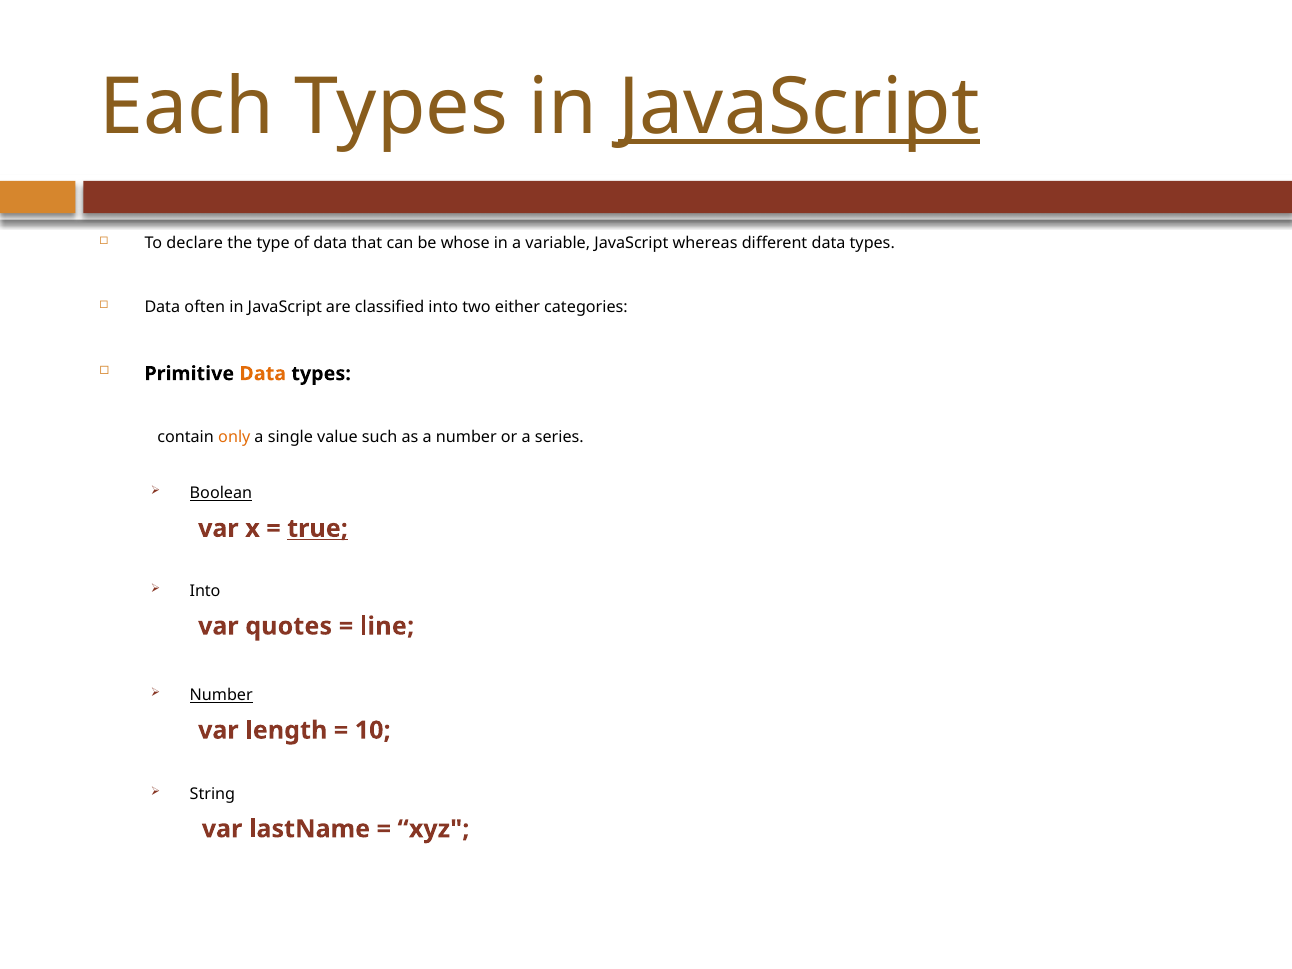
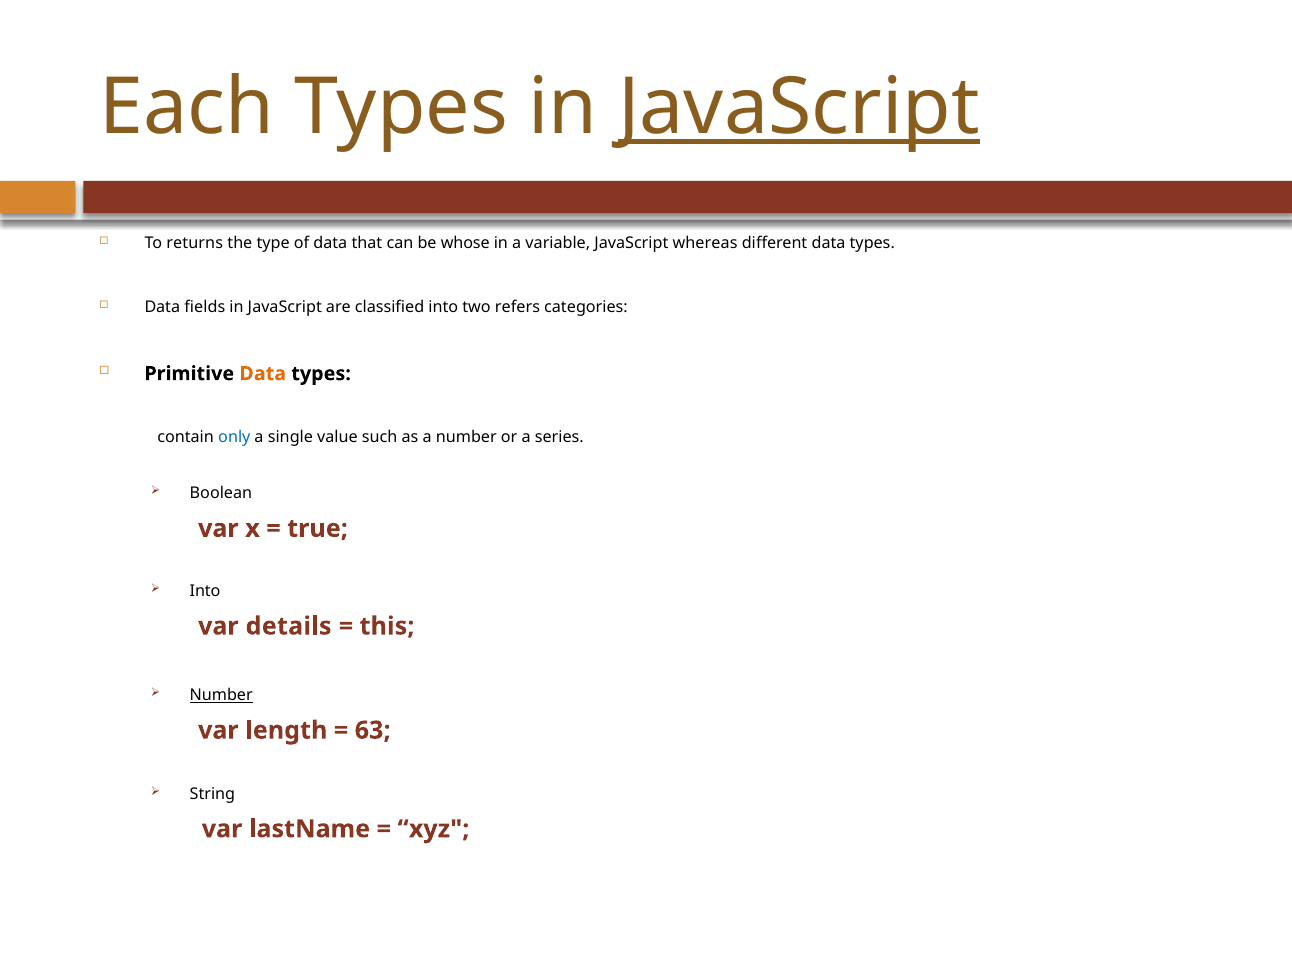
declare: declare -> returns (195, 243)
often: often -> fields (205, 307)
either: either -> refers (517, 307)
only colour: orange -> blue (234, 437)
Boolean underline: present -> none (221, 493)
true underline: present -> none (318, 528)
quotes: quotes -> details (289, 626)
line: line -> this (387, 626)
10: 10 -> 63 (373, 730)
